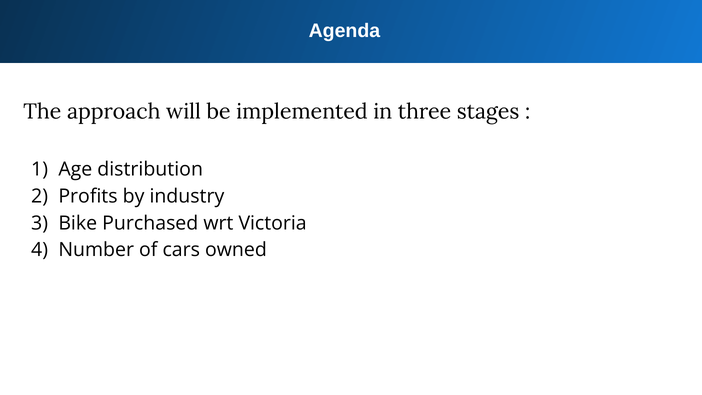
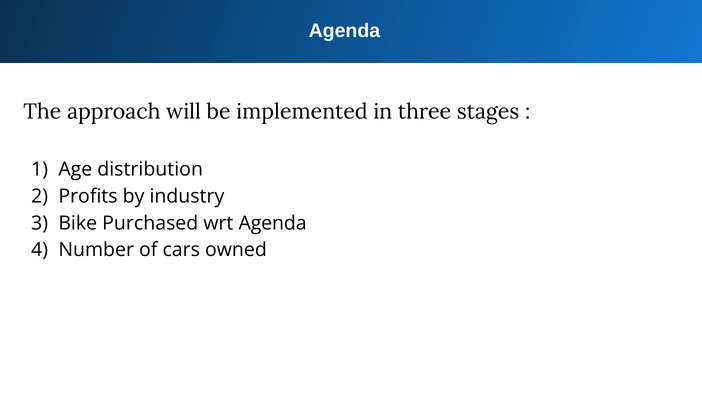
wrt Victoria: Victoria -> Agenda (273, 223)
